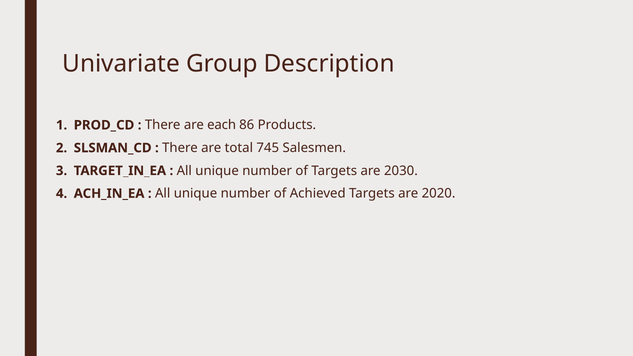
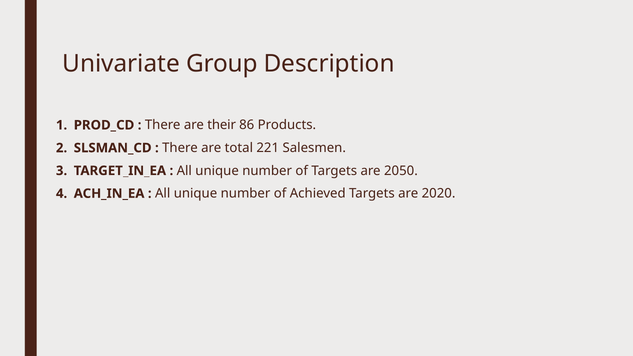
each: each -> their (222, 125)
745: 745 -> 221 (268, 148)
2030: 2030 -> 2050 (401, 171)
